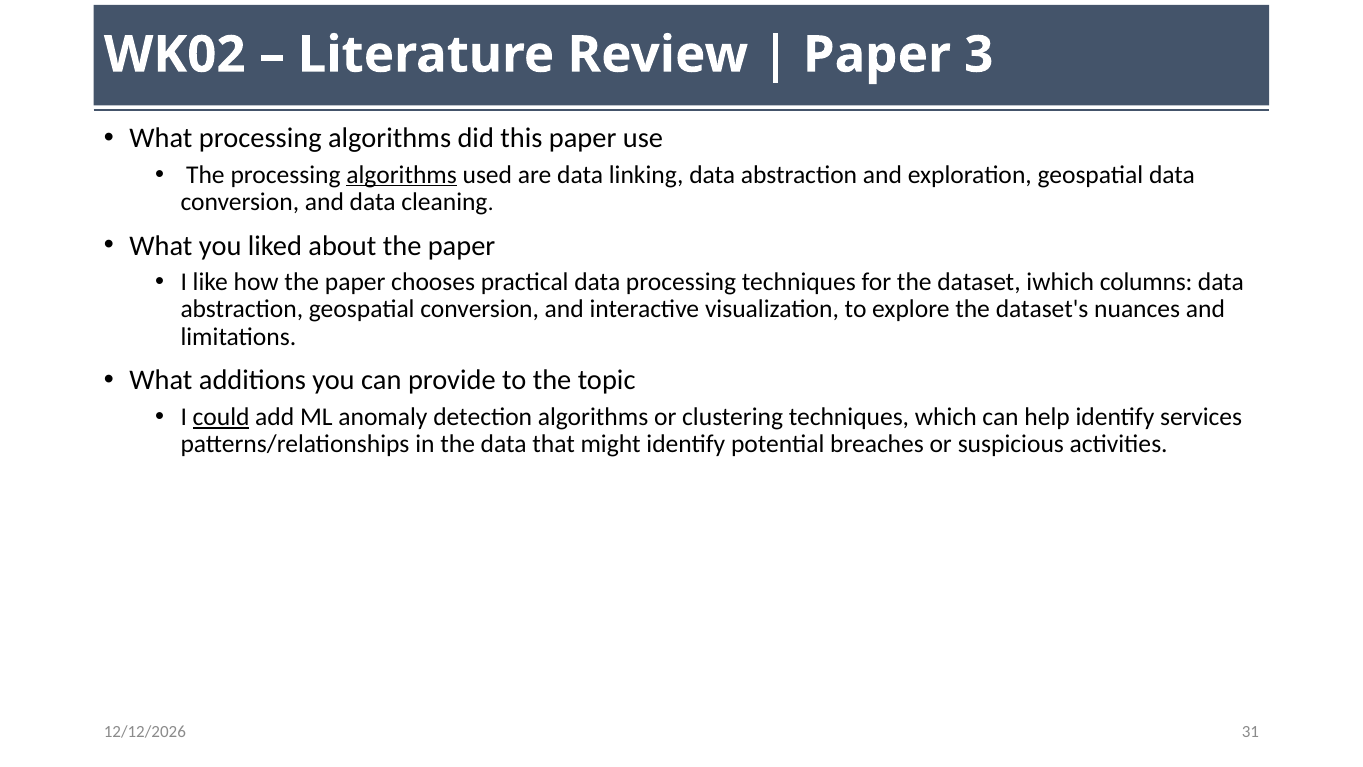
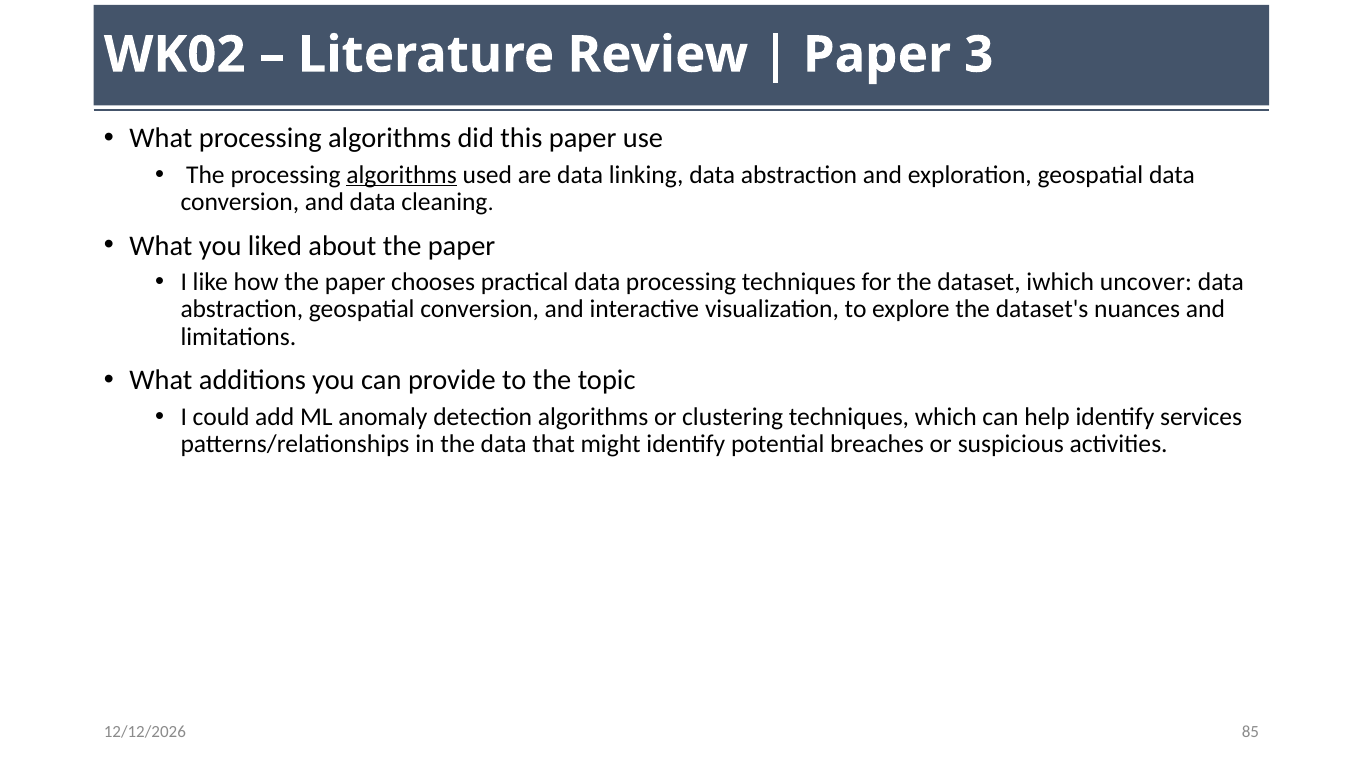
columns: columns -> uncover (1146, 282)
could underline: present -> none (221, 417)
31: 31 -> 85 (1250, 732)
